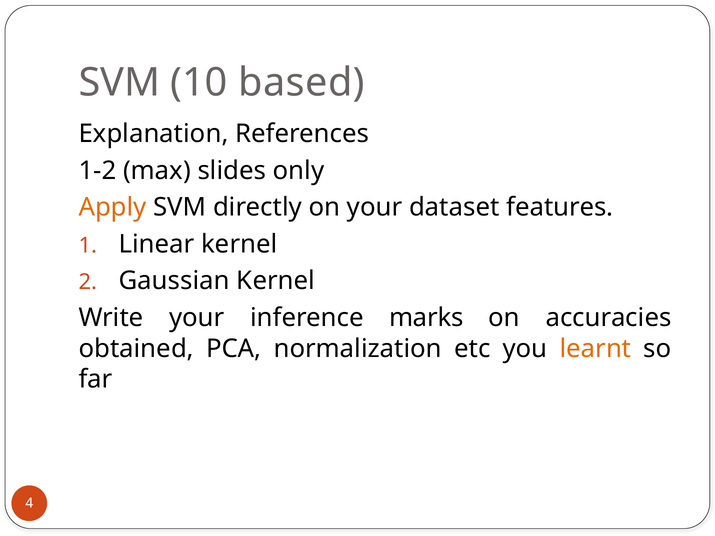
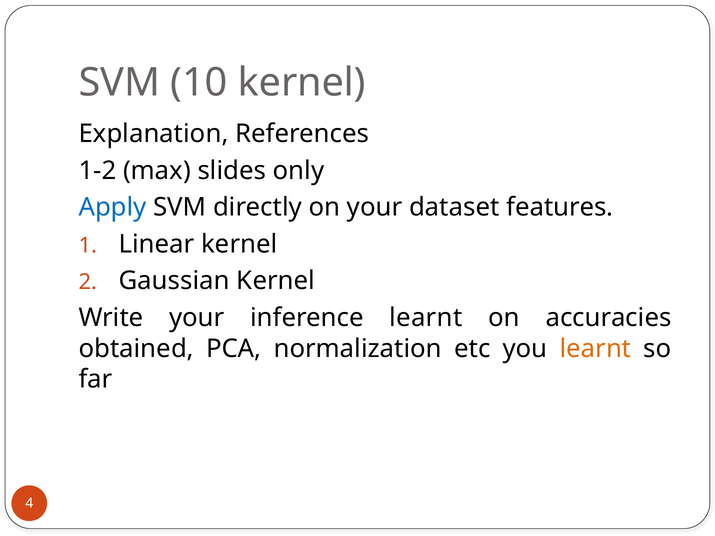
10 based: based -> kernel (302, 83)
Apply colour: orange -> blue (113, 208)
inference marks: marks -> learnt (426, 318)
